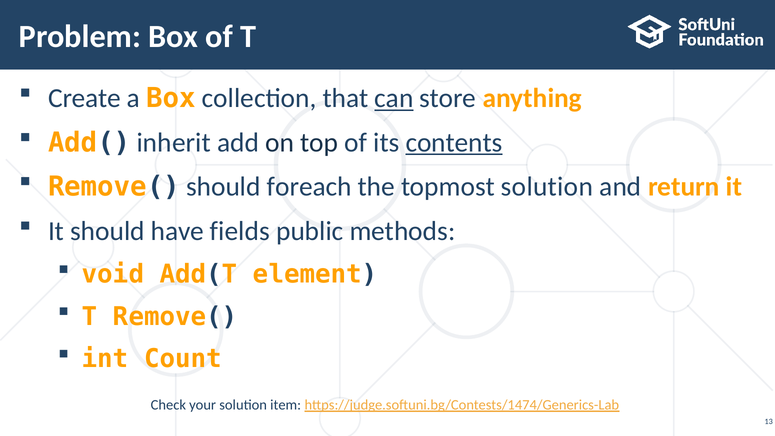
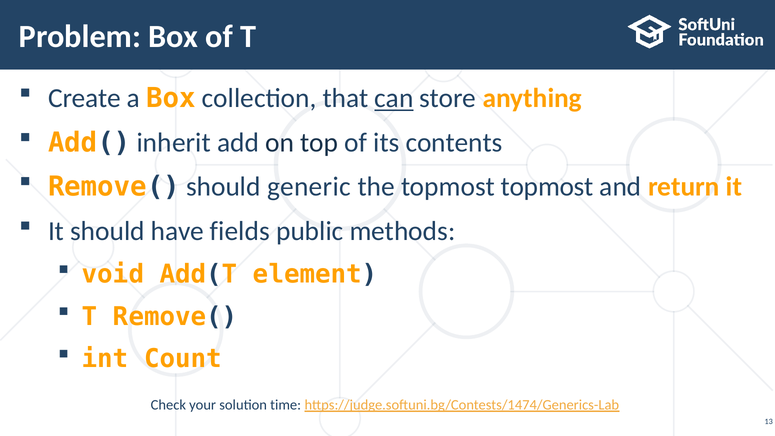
contents underline: present -> none (454, 143)
foreach: foreach -> generic (309, 187)
topmost solution: solution -> topmost (547, 187)
item: item -> time (286, 405)
